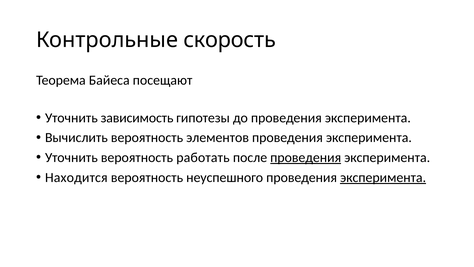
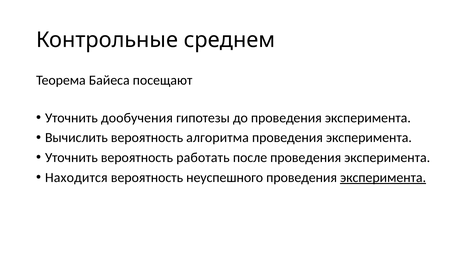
скорость: скорость -> среднем (230, 40)
зависимость: зависимость -> дообучения (137, 118)
элементов: элементов -> алгоритма (218, 138)
проведения underline: present -> none (306, 157)
